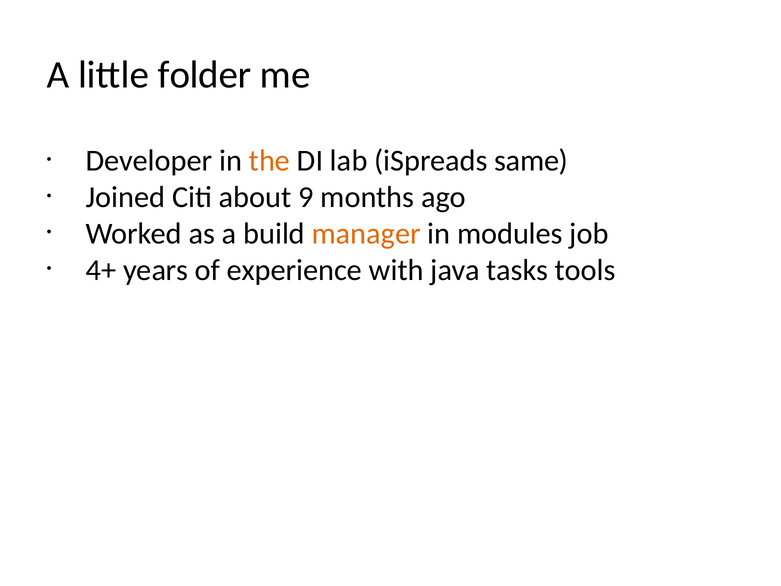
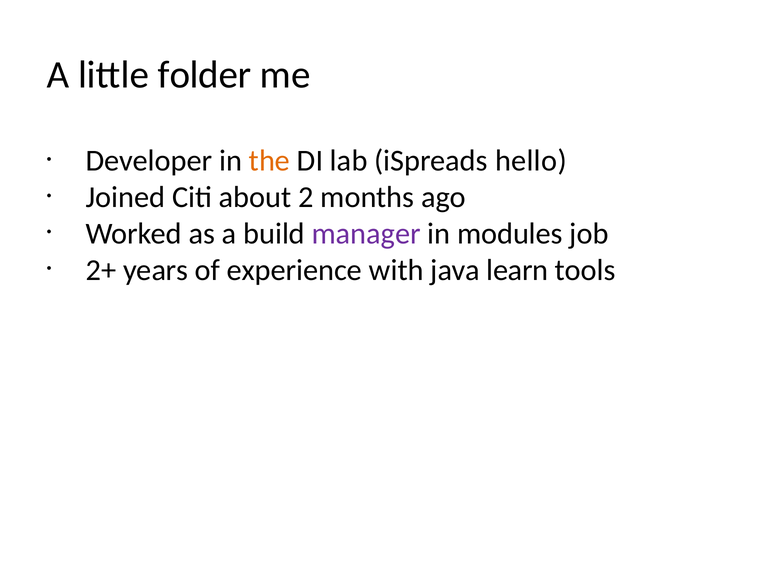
same: same -> hello (531, 161)
9: 9 -> 2 (306, 197)
manager colour: orange -> purple (366, 234)
4+: 4+ -> 2+ (101, 270)
tasks: tasks -> learn (517, 270)
